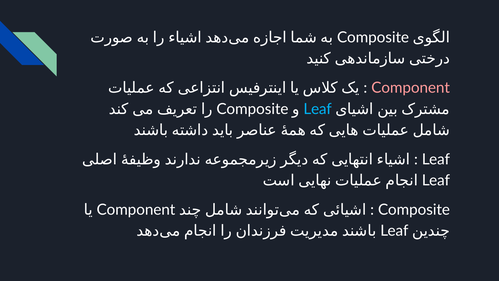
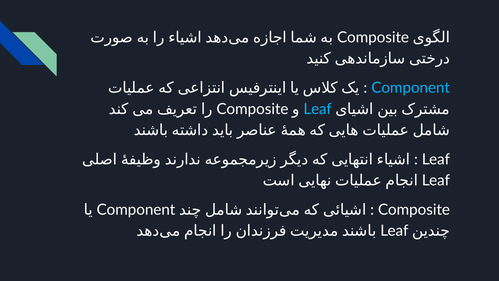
Component colour: pink -> light blue (411, 88)
